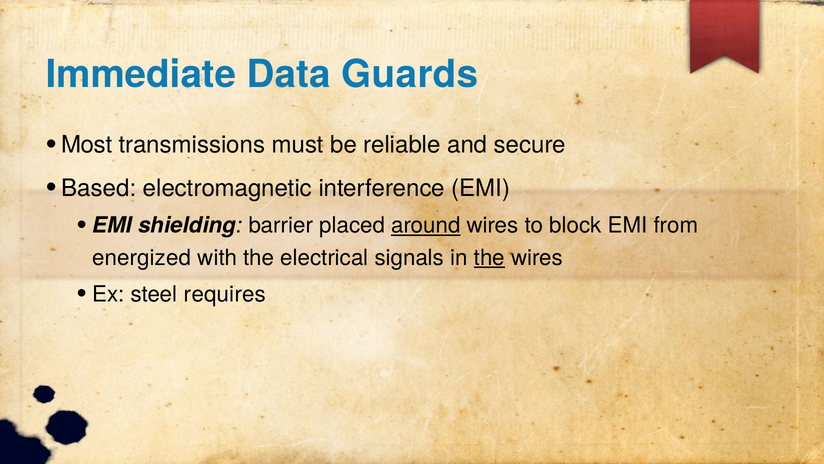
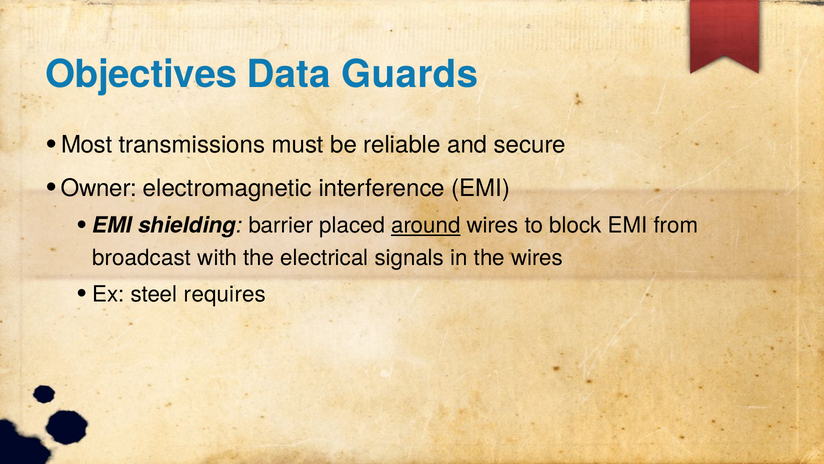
Immediate: Immediate -> Objectives (141, 74)
Based: Based -> Owner (99, 188)
energized: energized -> broadcast (142, 257)
the underline: present -> none (489, 257)
